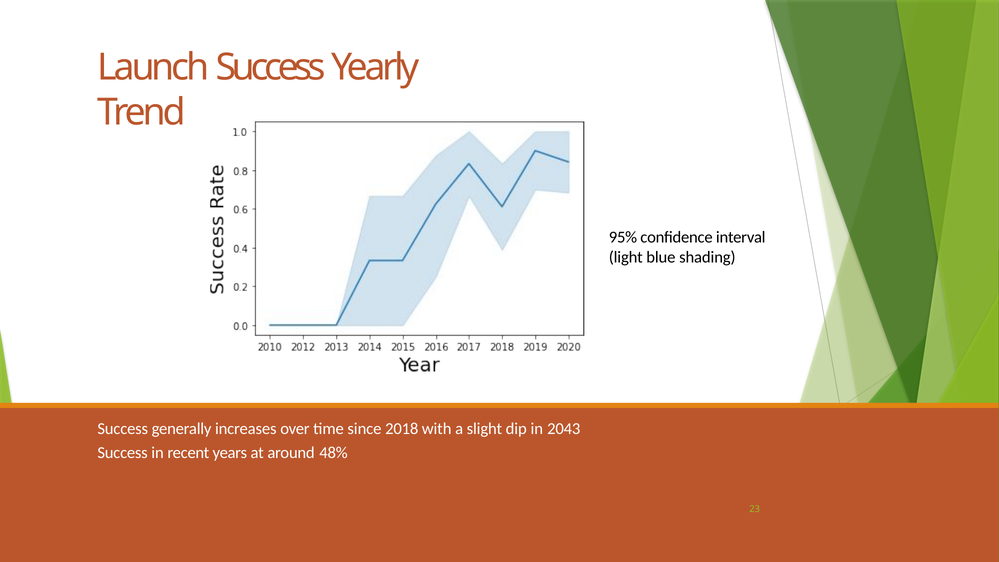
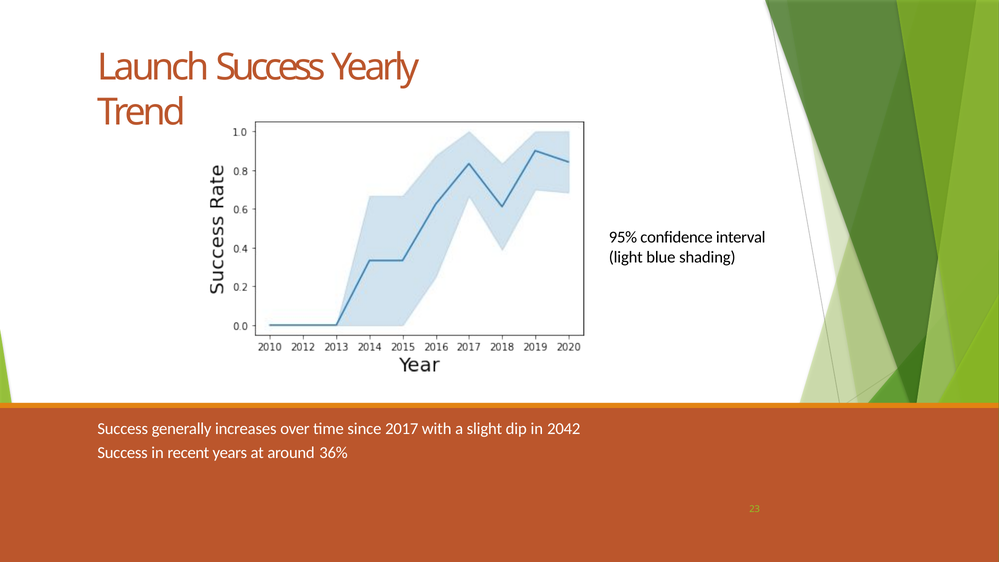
2018: 2018 -> 2017 (402, 429)
2043: 2043 -> 2042 (564, 429)
48%: 48% -> 36% (333, 453)
